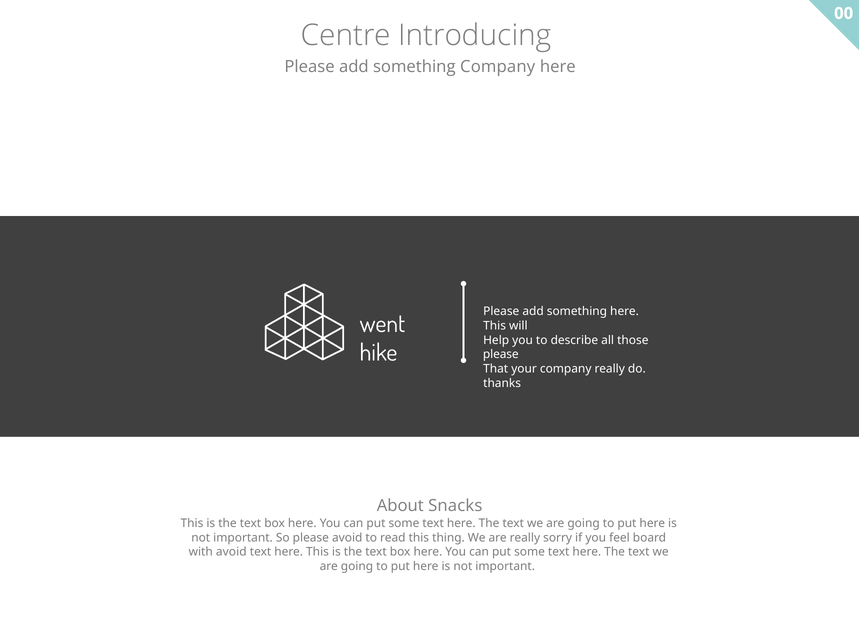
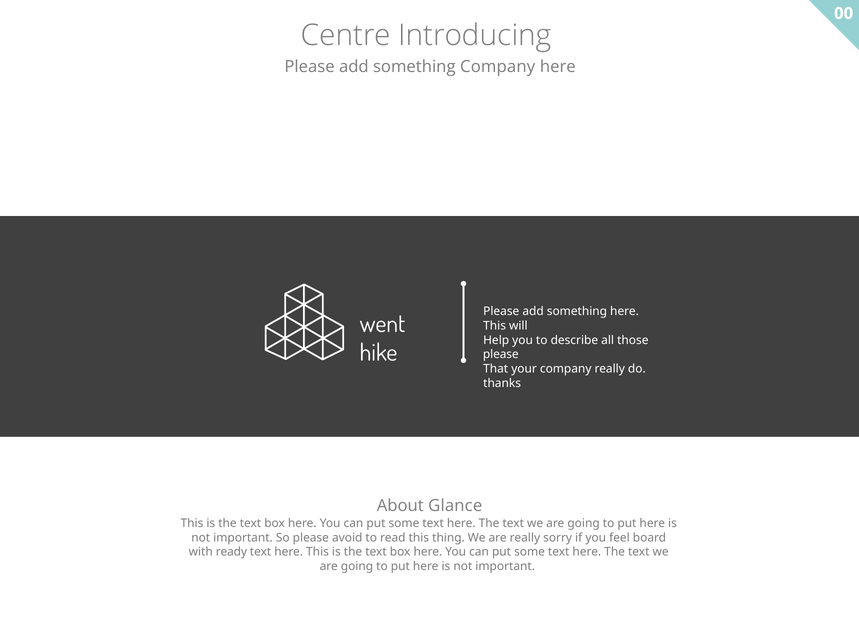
Snacks: Snacks -> Glance (455, 506)
with avoid: avoid -> ready (231, 552)
